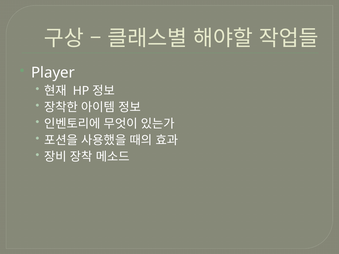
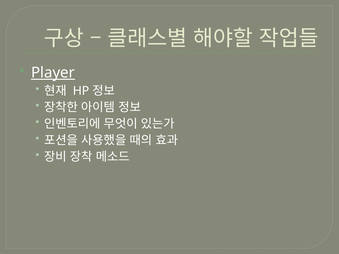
Player underline: none -> present (53, 73)
